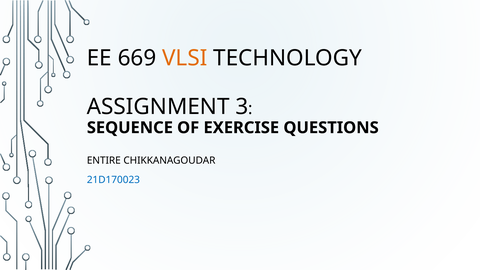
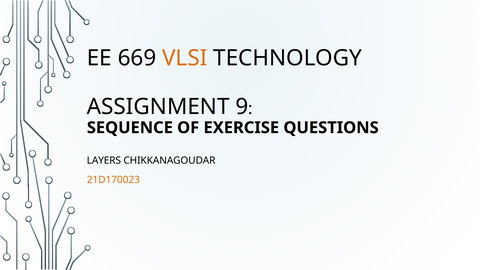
3: 3 -> 9 (242, 107)
ENTIRE: ENTIRE -> LAYERS (104, 161)
21D170023 colour: blue -> orange (113, 180)
